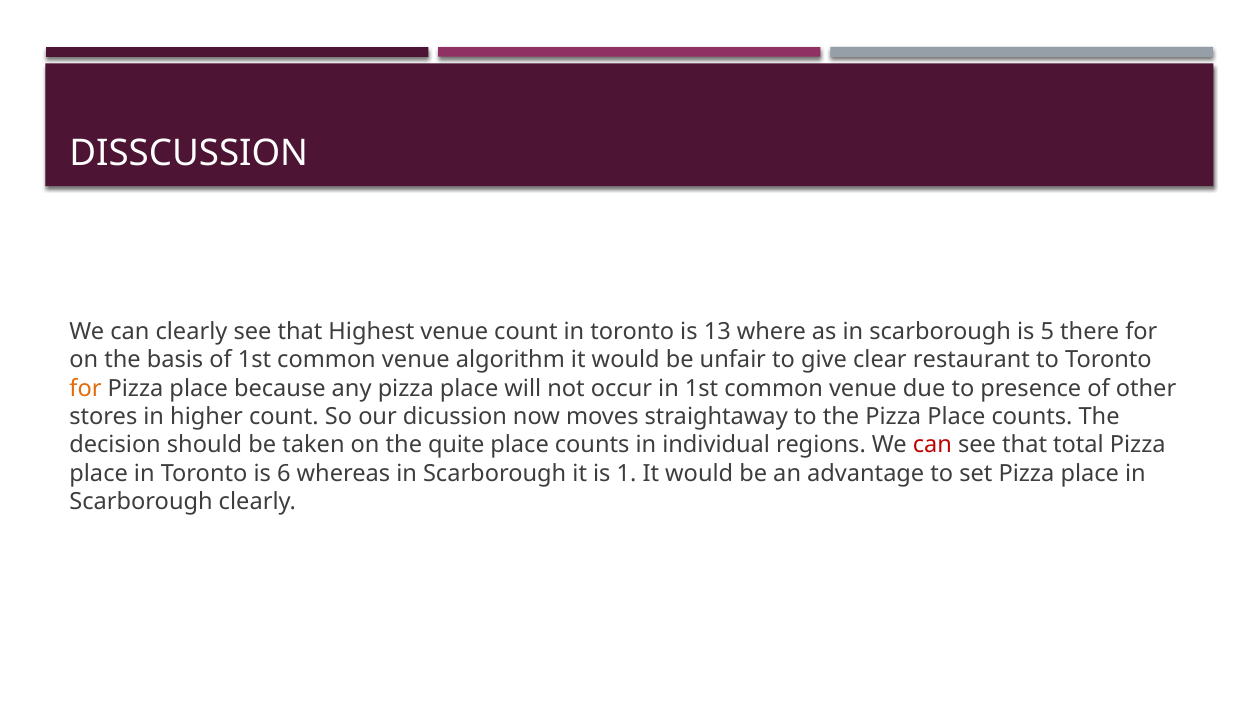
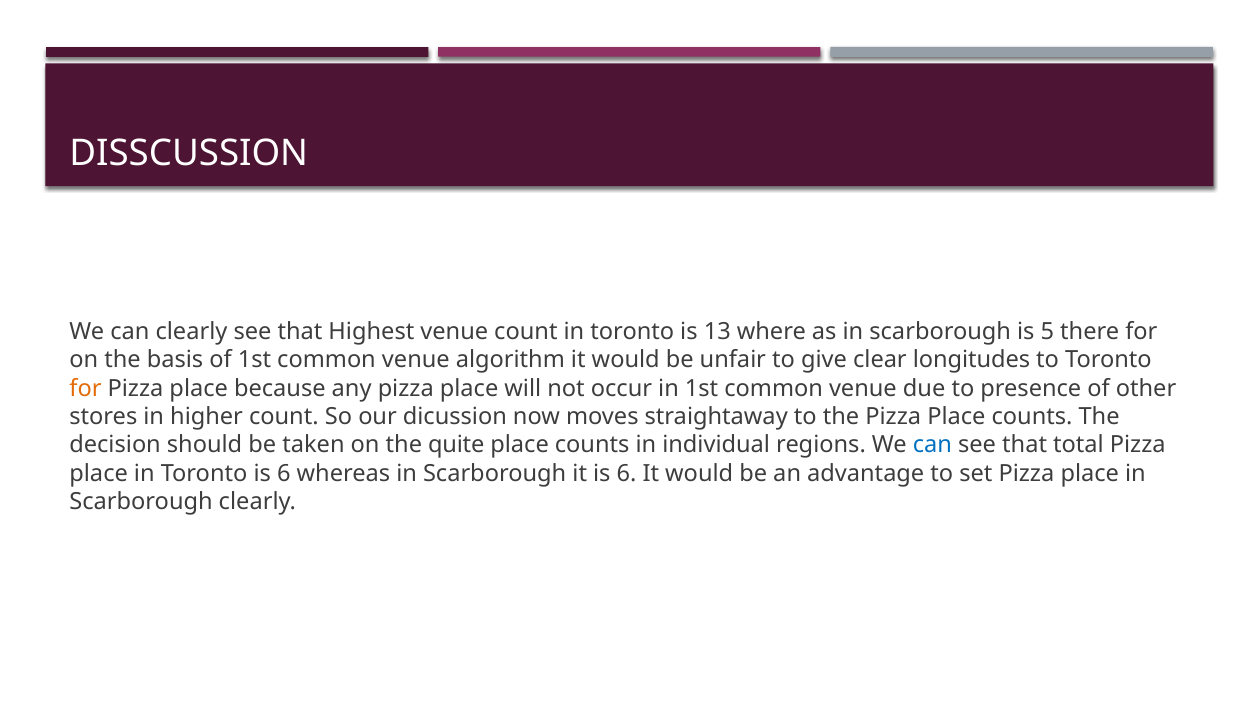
restaurant: restaurant -> longitudes (971, 360)
can colour: red -> blue (932, 445)
it is 1: 1 -> 6 (627, 473)
